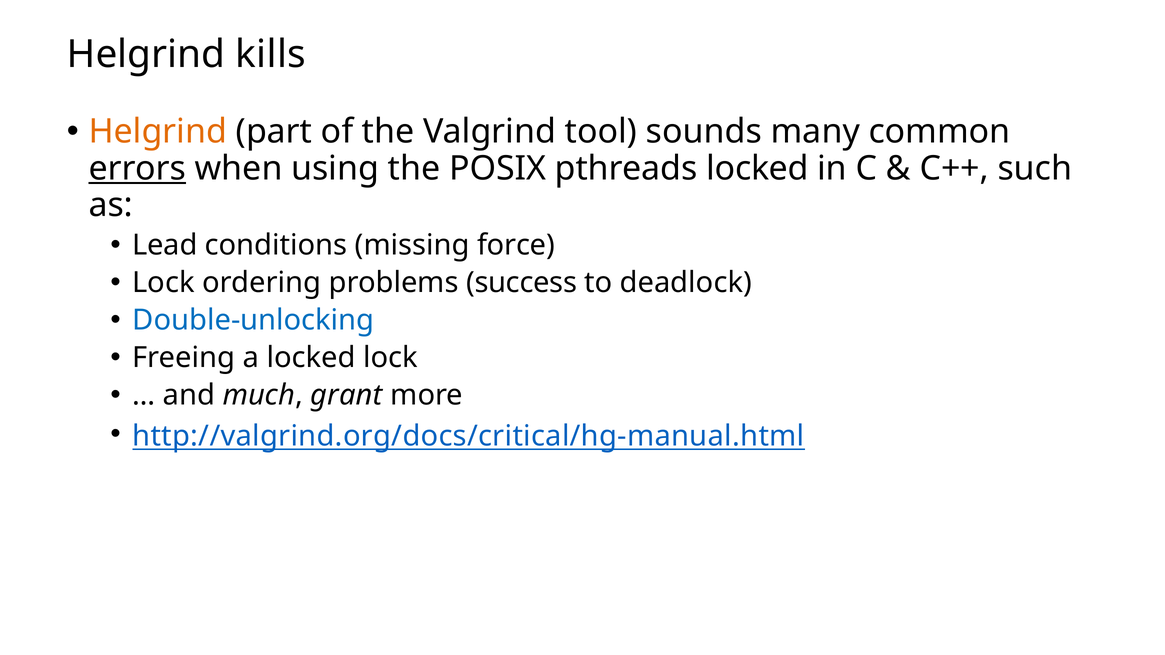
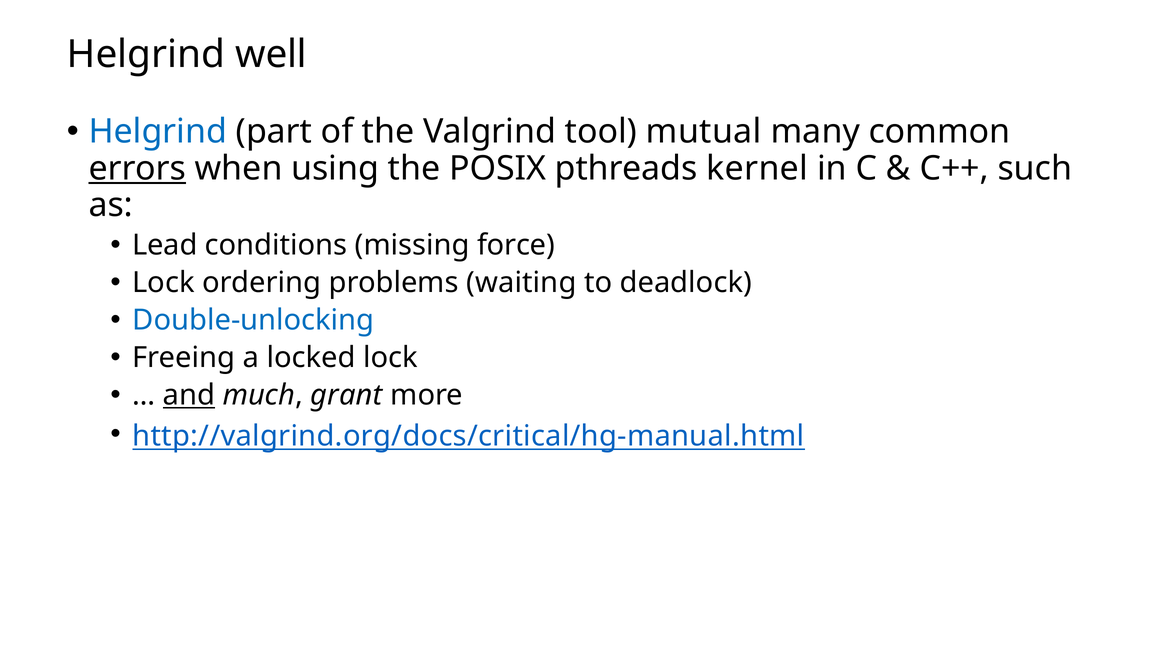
kills: kills -> well (271, 54)
Helgrind colour: orange -> blue (158, 132)
sounds: sounds -> mutual (704, 132)
pthreads locked: locked -> kernel (757, 168)
success: success -> waiting (521, 283)
and underline: none -> present (189, 395)
